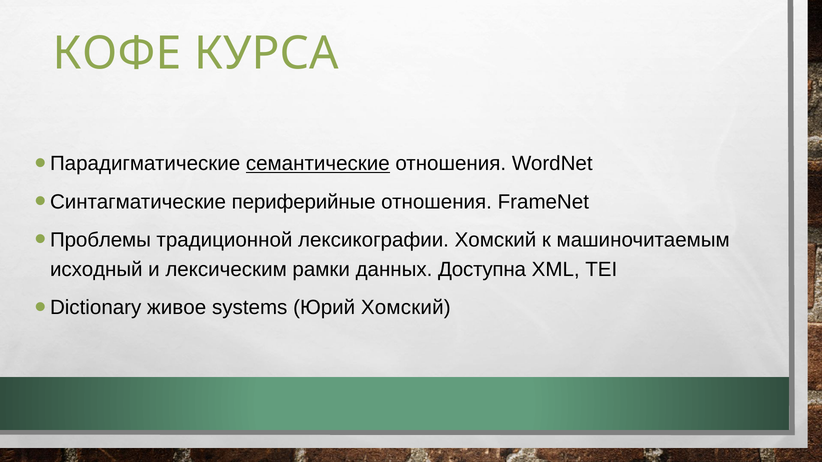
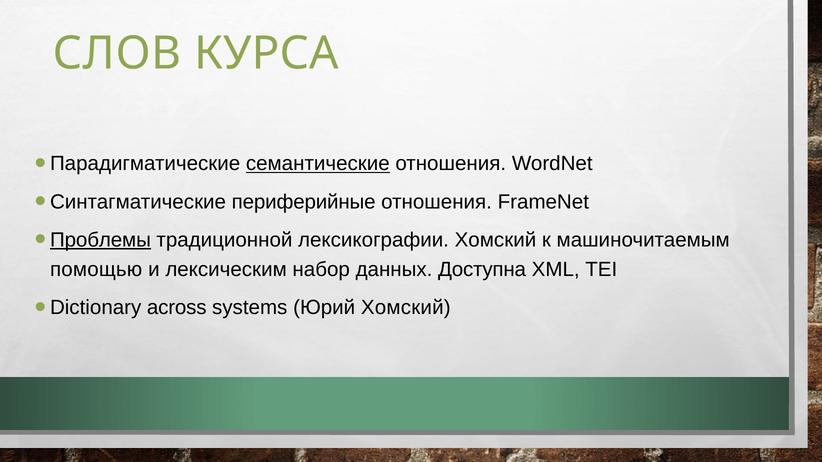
КОФЕ: КОФЕ -> СЛОВ (117, 53)
Проблемы underline: none -> present (100, 240)
исходный: исходный -> помощью (96, 270)
рамки: рамки -> набор (321, 270)
живое: живое -> across (177, 308)
